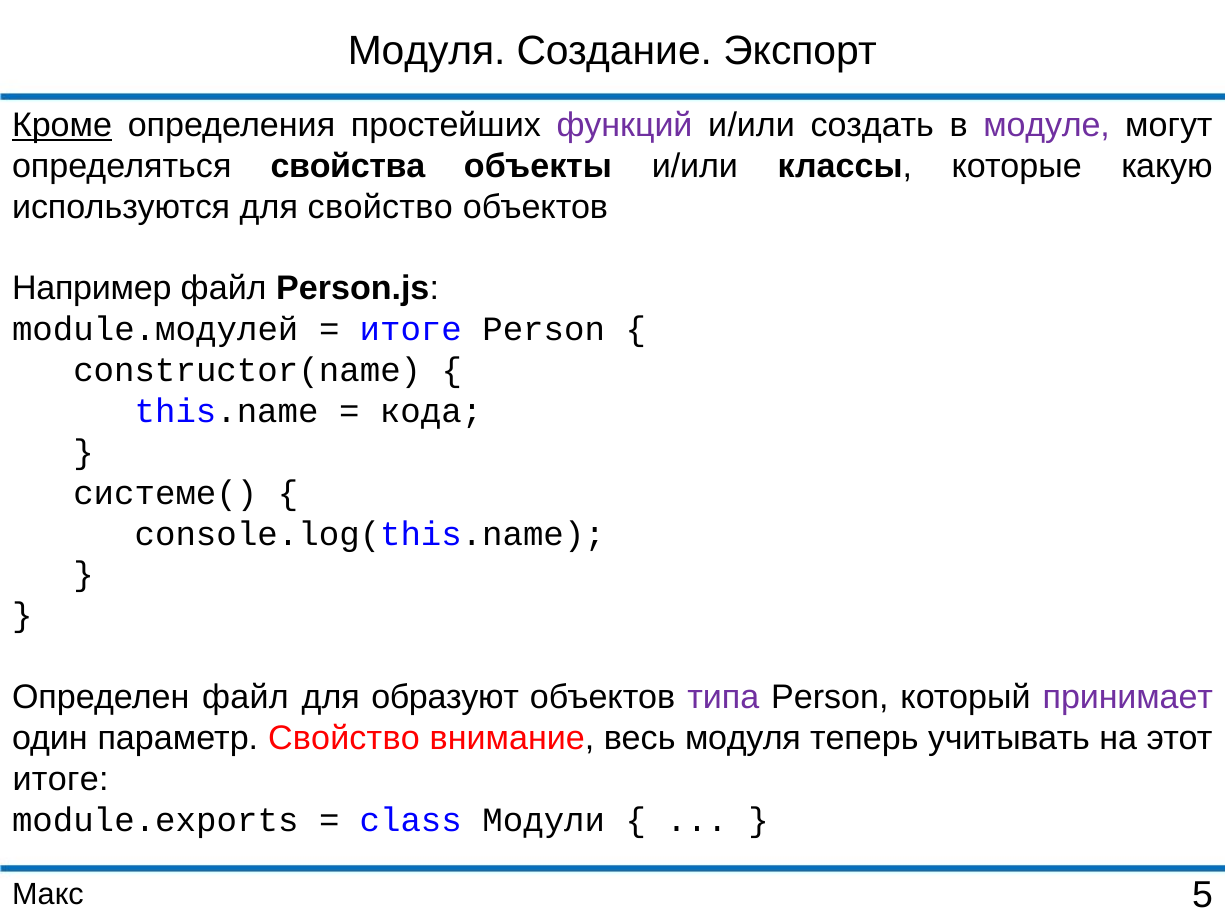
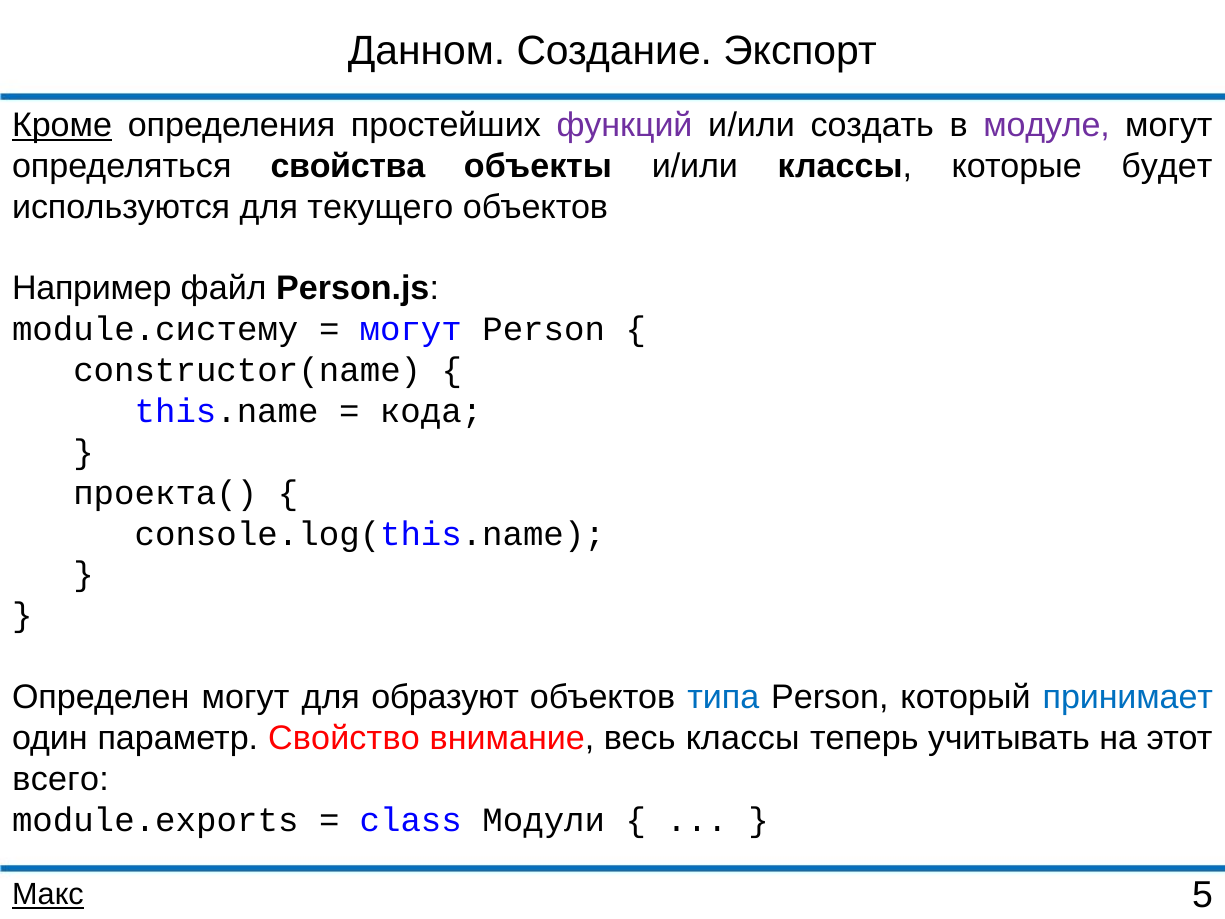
Модуля: Модуля -> Данном (427, 51)
какую: какую -> будет (1167, 166)
для свойство: свойство -> текущего (380, 207)
module.модулей: module.модулей -> module.систему (155, 329)
итоге: итоге -> могут (411, 329)
системе(: системе( -> проекта( (165, 493)
Определен файл: файл -> могут (246, 697)
типа colour: purple -> blue (723, 697)
принимает colour: purple -> blue (1128, 697)
весь модуля: модуля -> классы (743, 738)
итоге: итоге -> всего (61, 779)
Макс underline: none -> present (48, 895)
